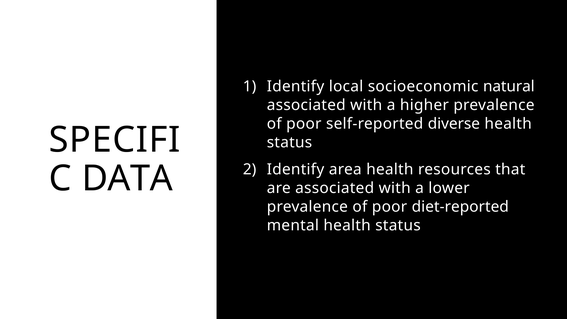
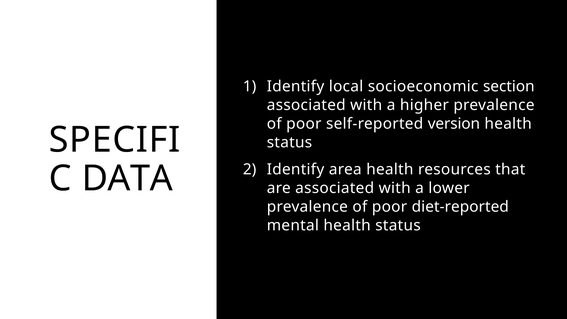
natural: natural -> section (509, 86)
diverse: diverse -> version (454, 124)
